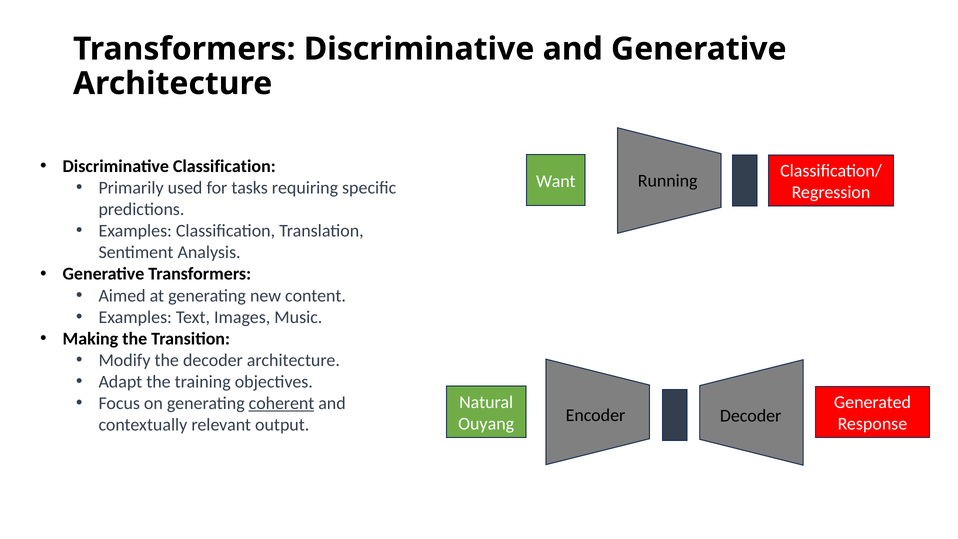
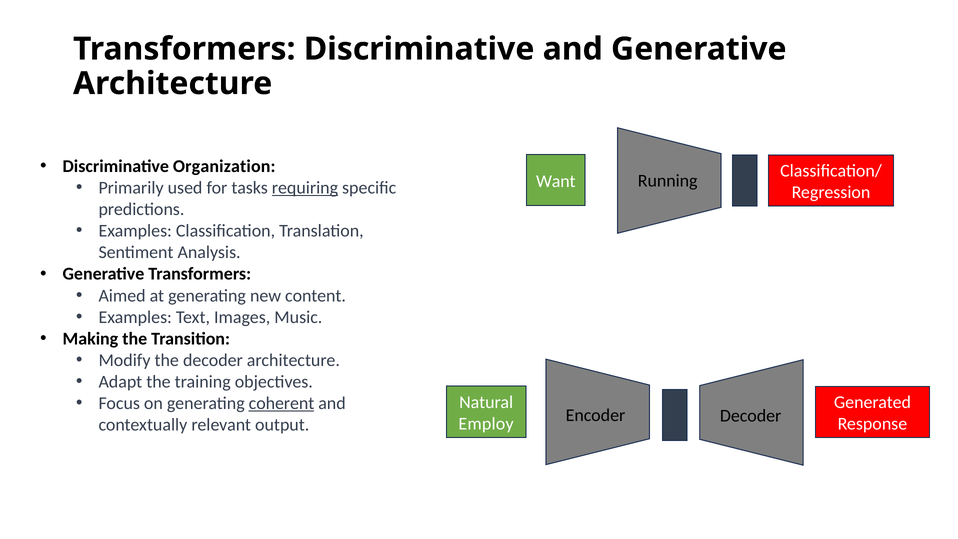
Discriminative Classification: Classification -> Organization (224, 166)
requiring underline: none -> present (305, 188)
Ouyang: Ouyang -> Employ (486, 424)
